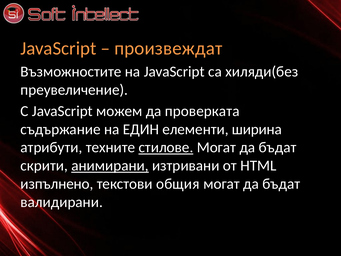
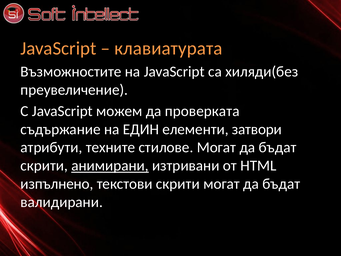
произвеждат: произвеждат -> клавиатурата (168, 48)
ширина: ширина -> затвори (257, 129)
стилове underline: present -> none (166, 147)
текстови общия: общия -> скрити (178, 184)
